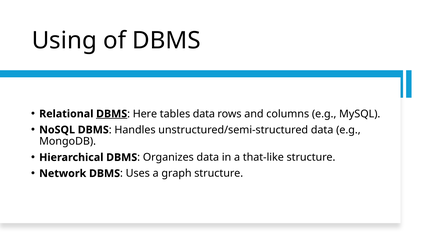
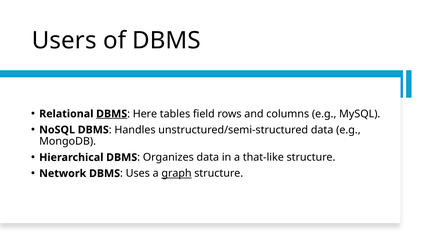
Using: Using -> Users (64, 41)
tables data: data -> field (204, 114)
graph underline: none -> present (177, 174)
